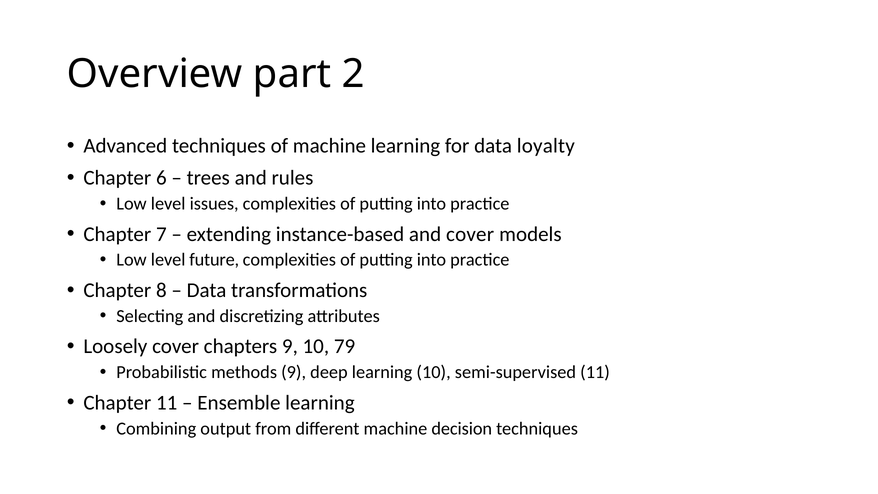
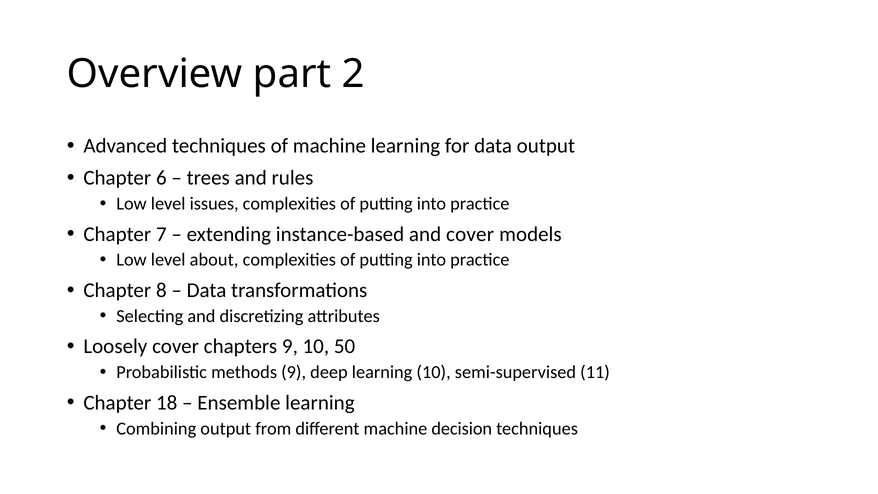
data loyalty: loyalty -> output (546, 146)
future: future -> about (214, 260)
79: 79 -> 50 (345, 346)
Chapter 11: 11 -> 18 (167, 403)
